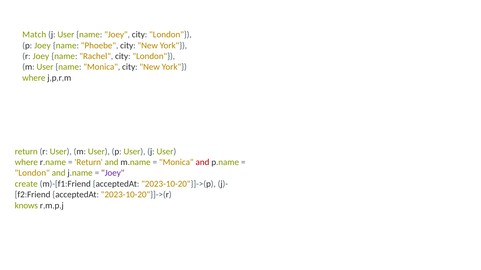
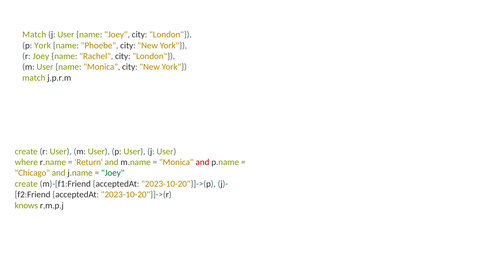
p Joey: Joey -> York (42, 45)
where: where -> match (34, 78)
return: return -> create (26, 152)
London: London -> Chicago (32, 173)
Joey colour: purple -> green (113, 173)
